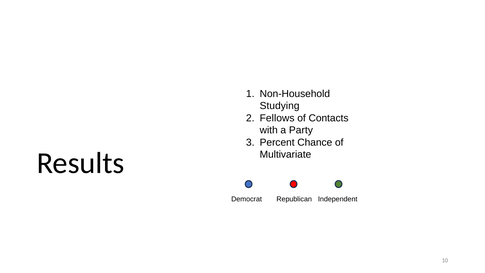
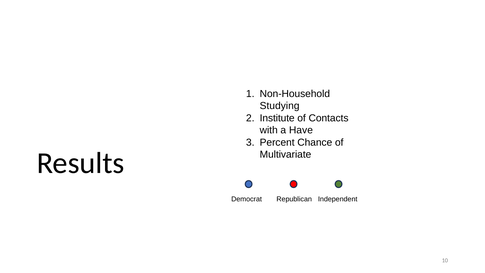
Fellows: Fellows -> Institute (277, 118)
Party: Party -> Have (301, 130)
